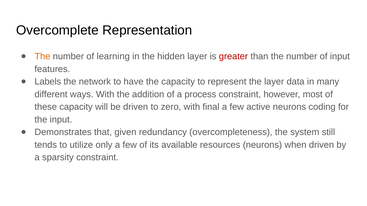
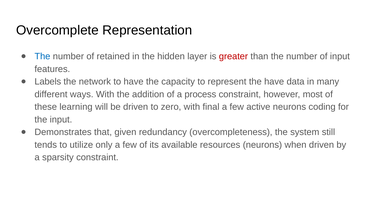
The colour: orange -> blue (42, 57)
learning: learning -> retained (113, 57)
the layer: layer -> have (274, 82)
these capacity: capacity -> learning (76, 107)
